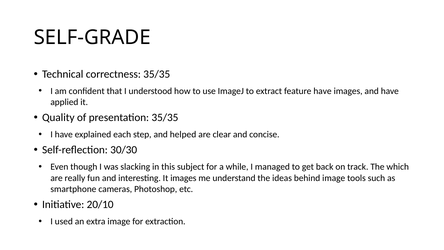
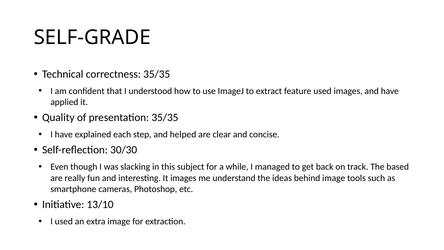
feature have: have -> used (322, 91)
which: which -> based (398, 167)
20/10: 20/10 -> 13/10 (100, 204)
